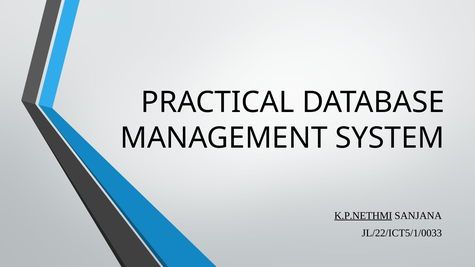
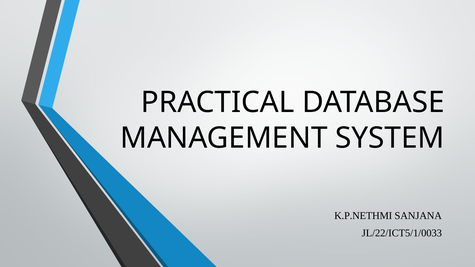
K.P.NETHMI underline: present -> none (363, 216)
